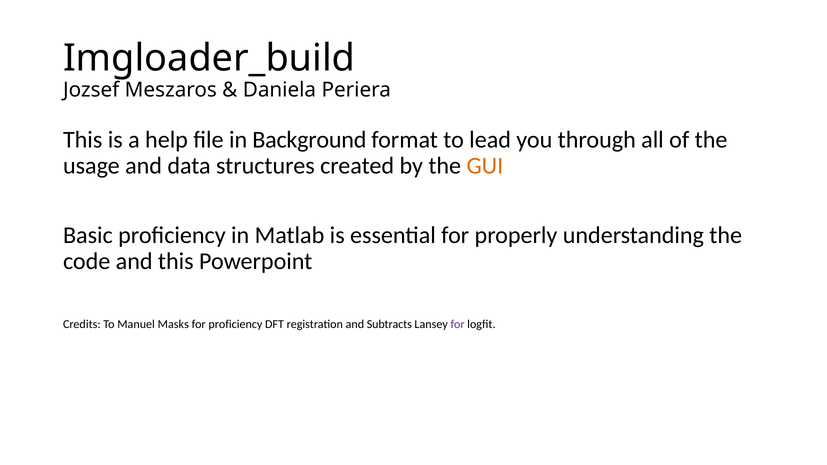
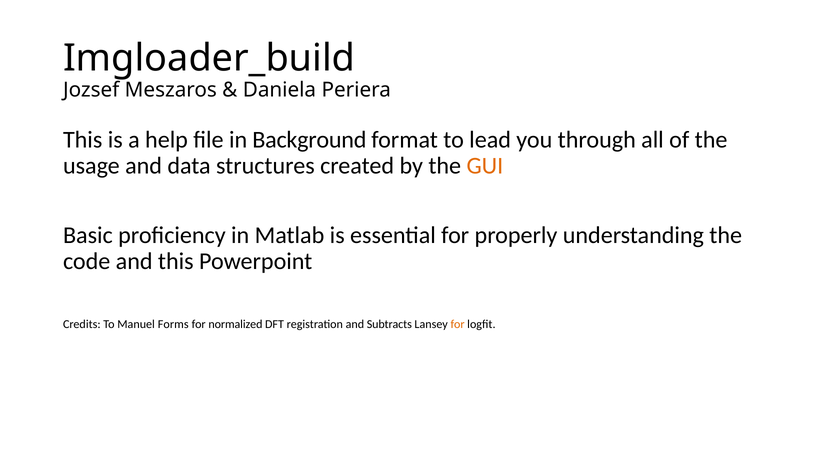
Masks: Masks -> Forms (173, 324)
for proficiency: proficiency -> normalized (235, 324)
for colour: purple -> orange (458, 324)
